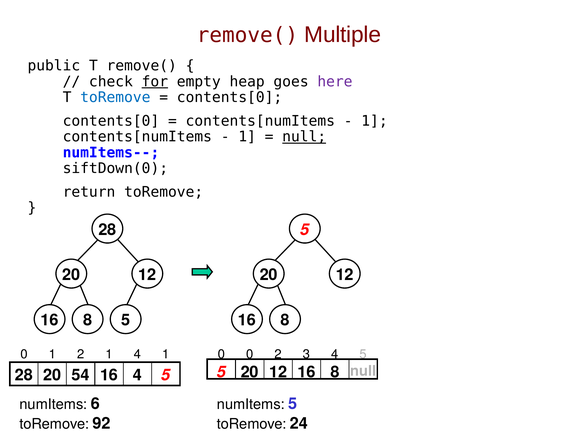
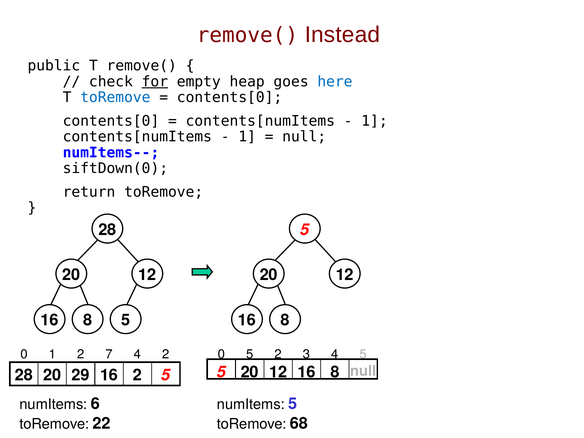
Multiple: Multiple -> Instead (342, 35)
here colour: purple -> blue (335, 82)
null underline: present -> none (304, 137)
2 1: 1 -> 7 (109, 354)
4 1: 1 -> 2 (166, 354)
0 0: 0 -> 5 (250, 354)
54: 54 -> 29 (81, 375)
16 4: 4 -> 2 (137, 375)
92: 92 -> 22 (102, 423)
24: 24 -> 68 (299, 423)
